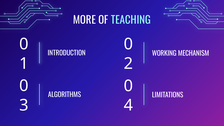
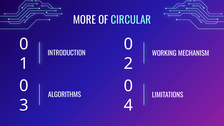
TEACHING: TEACHING -> CIRCULAR (131, 20)
